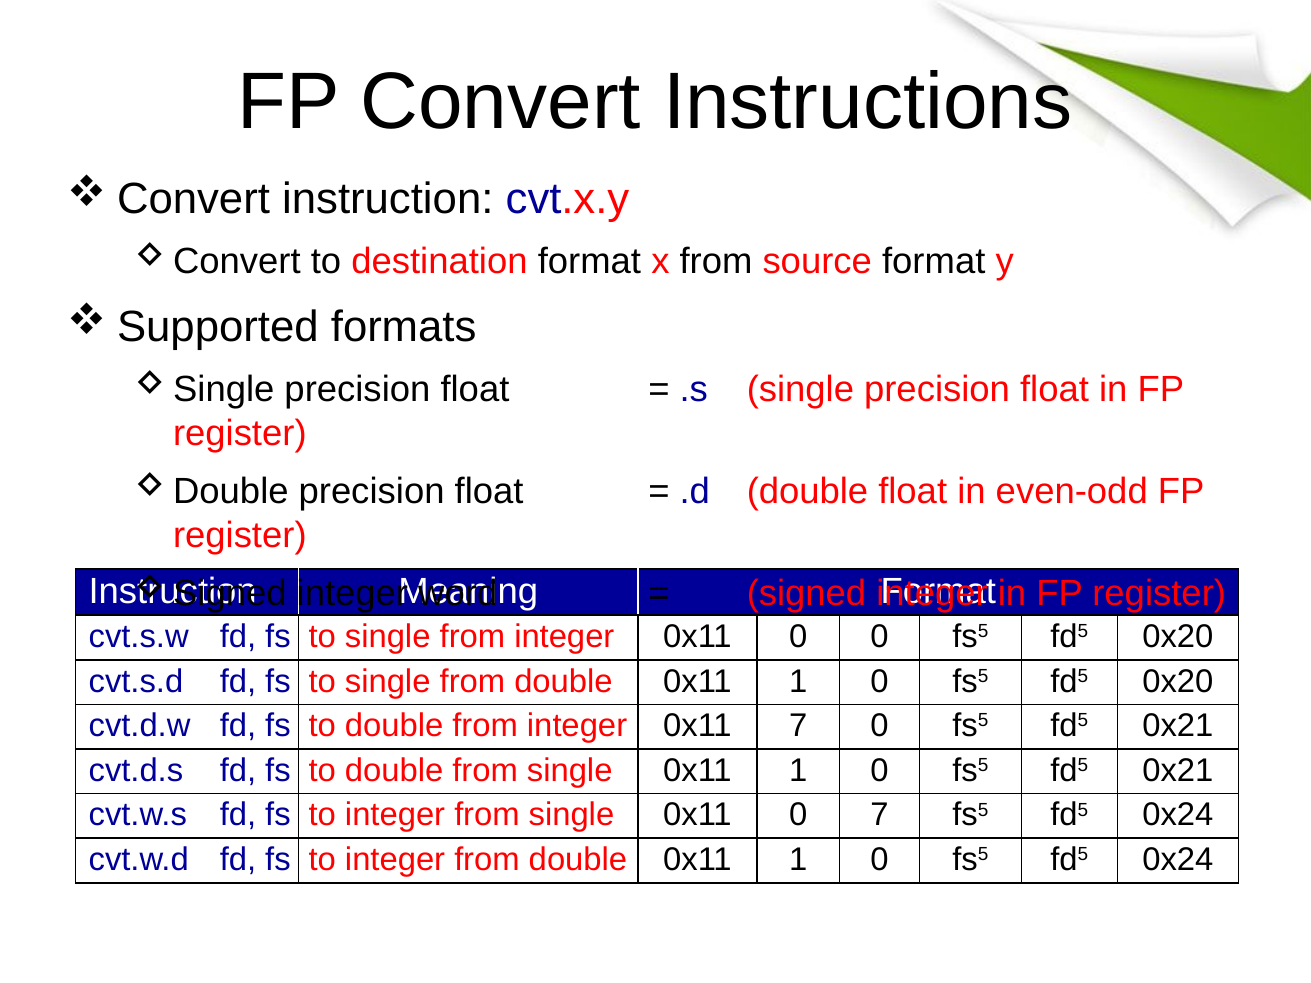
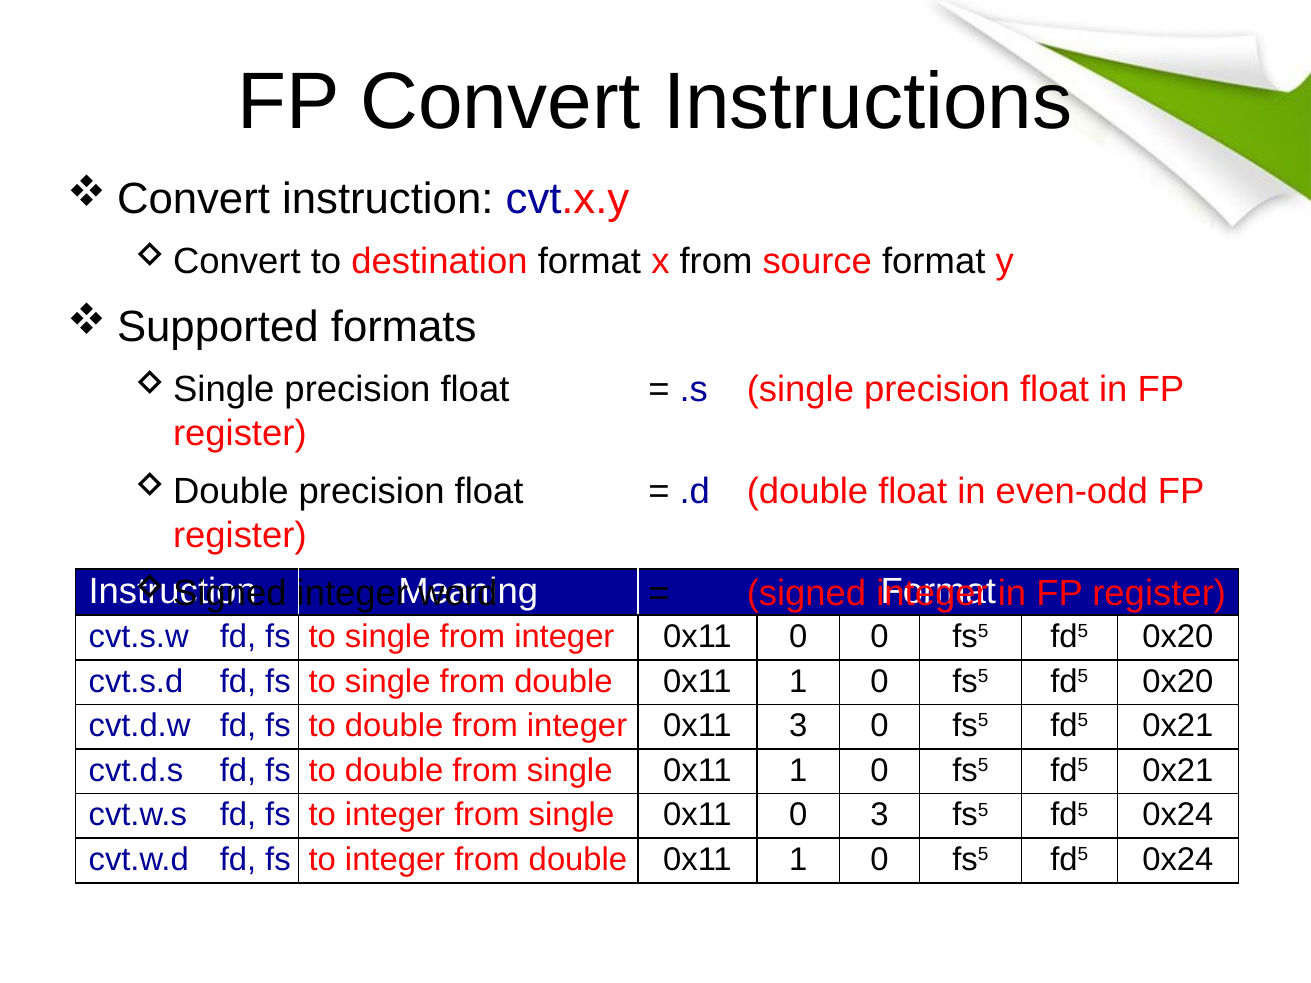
0x11 7: 7 -> 3 (798, 726)
0 7: 7 -> 3 (879, 815)
